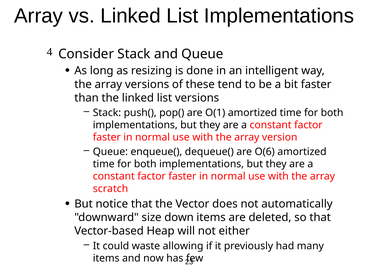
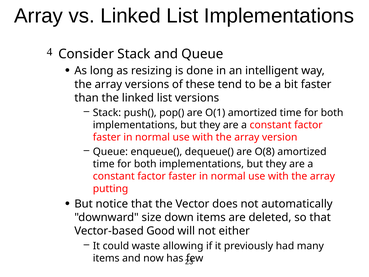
O(6: O(6 -> O(8 (265, 152)
scratch: scratch -> putting (111, 188)
Heap: Heap -> Good (161, 231)
